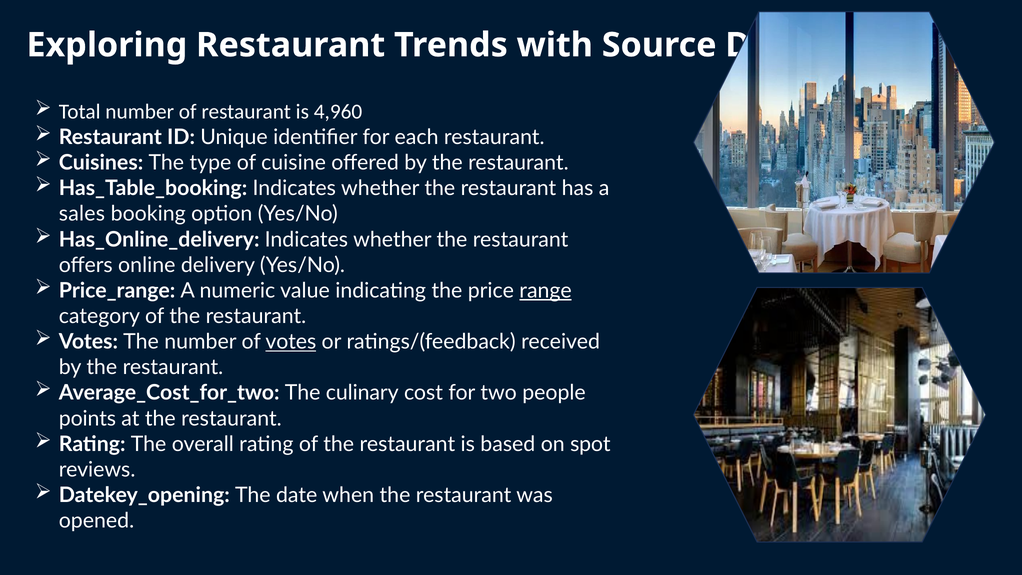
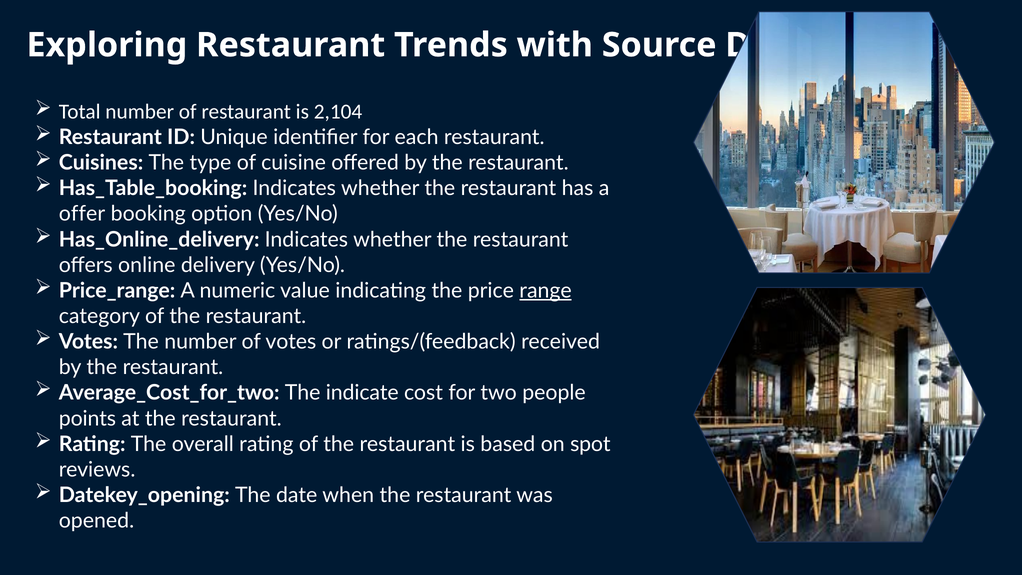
4,960: 4,960 -> 2,104 (338, 112)
sales: sales -> offer (82, 214)
votes underline: present -> none (291, 342)
culinary: culinary -> indicate (362, 393)
